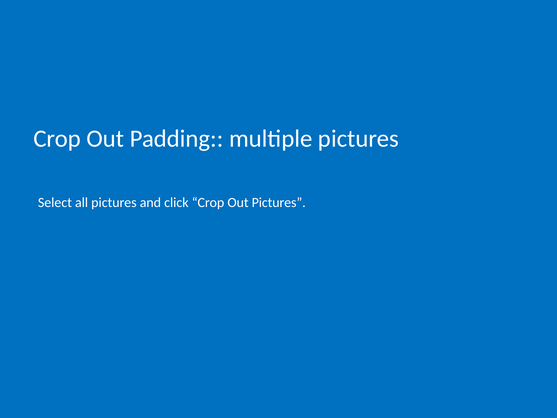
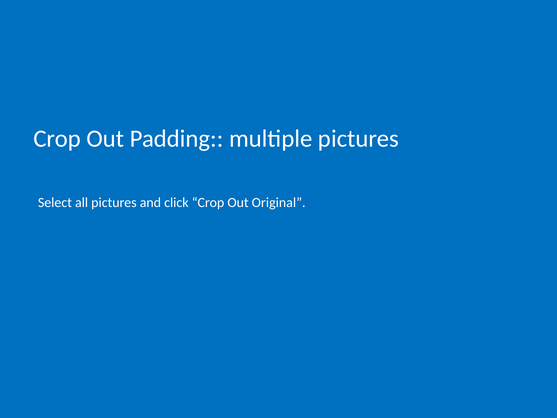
Out Pictures: Pictures -> Original (279, 202)
